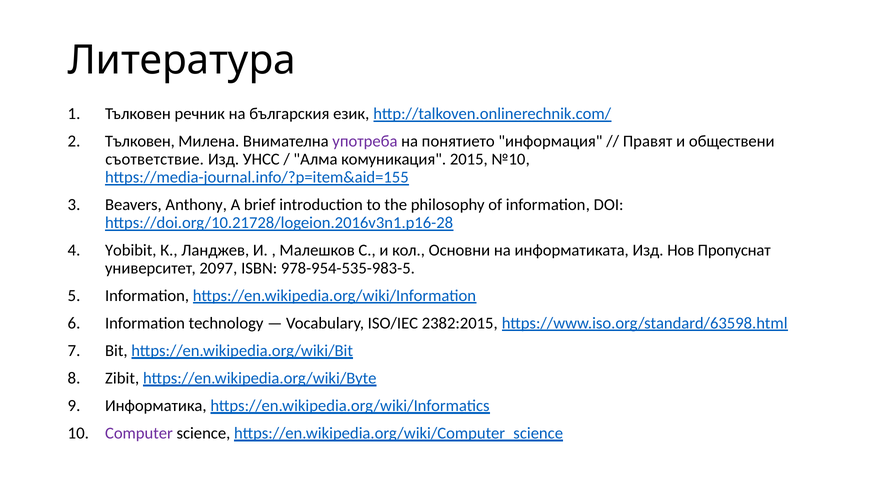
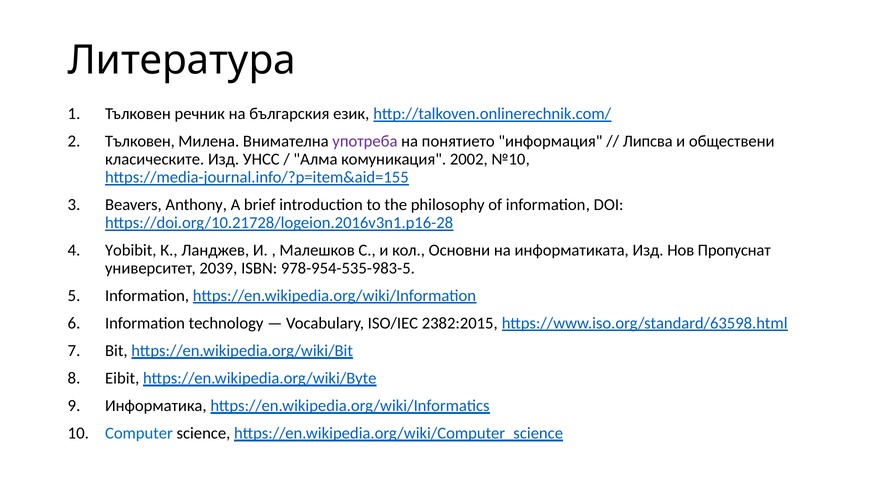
Правят: Правят -> Липсва (648, 141)
съответствие: съответствие -> класическите (155, 159)
2015: 2015 -> 2002 (469, 159)
2097: 2097 -> 2039 (218, 268)
Zibit: Zibit -> Eibit (122, 378)
Computer colour: purple -> blue (139, 433)
